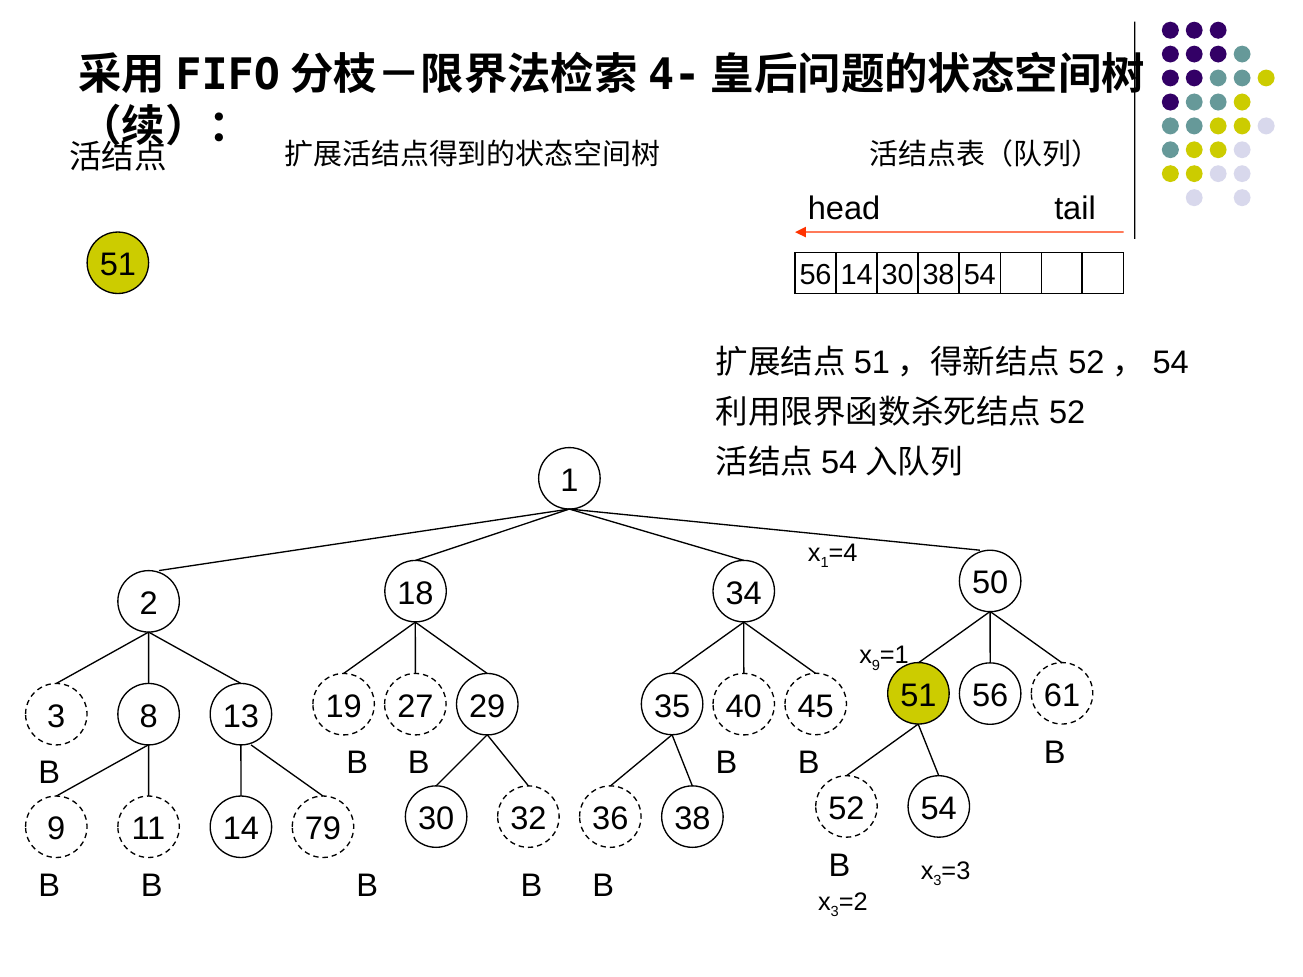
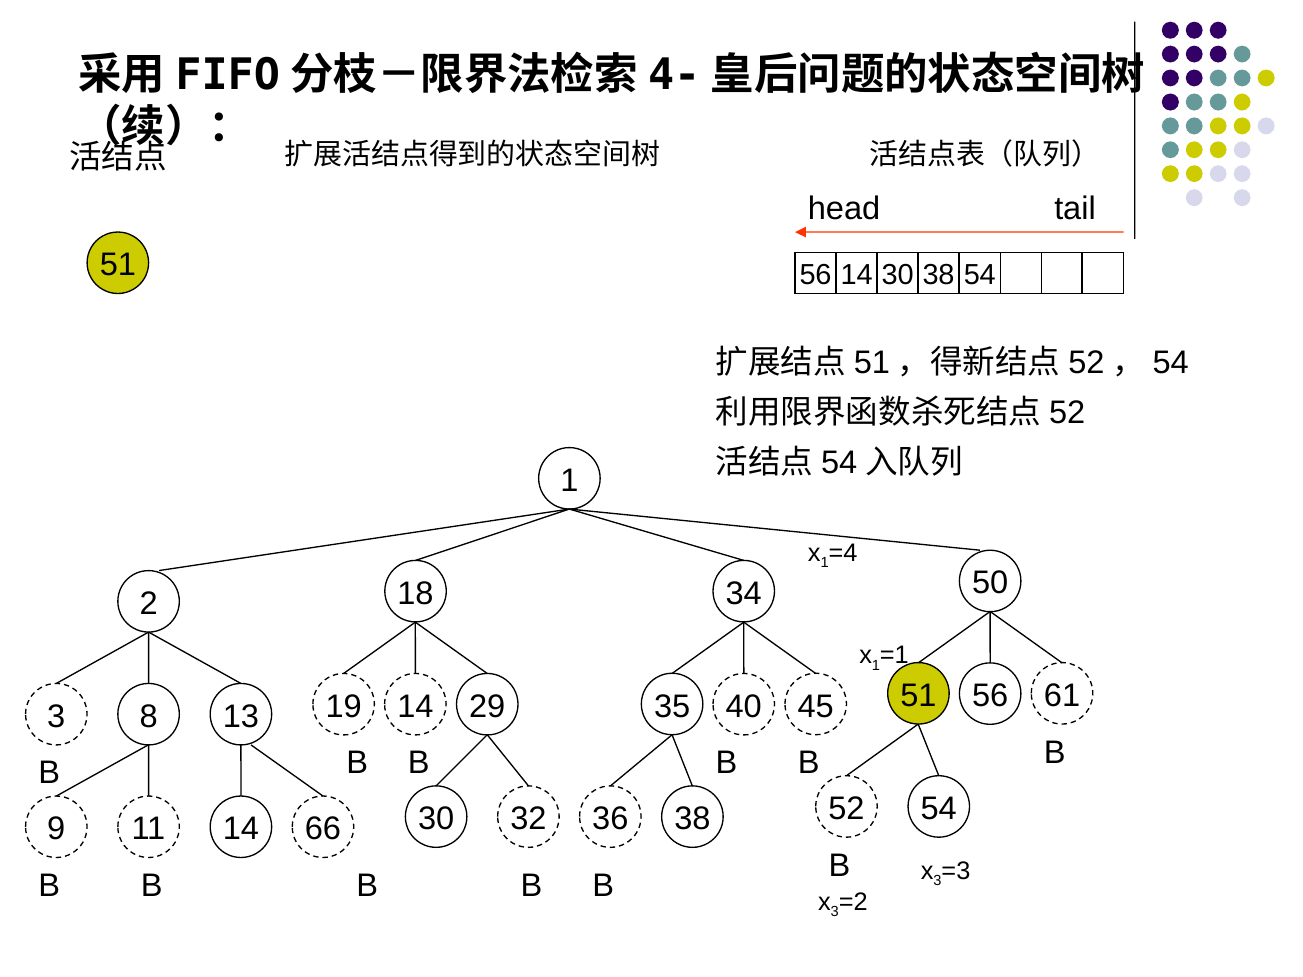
9: 9 -> 1 (876, 665)
19 27: 27 -> 14 (415, 707)
79: 79 -> 66 (323, 829)
